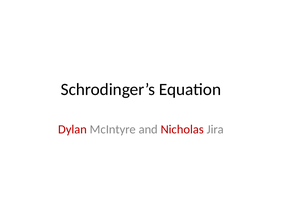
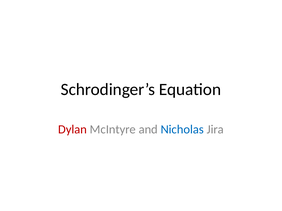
Nicholas colour: red -> blue (182, 130)
